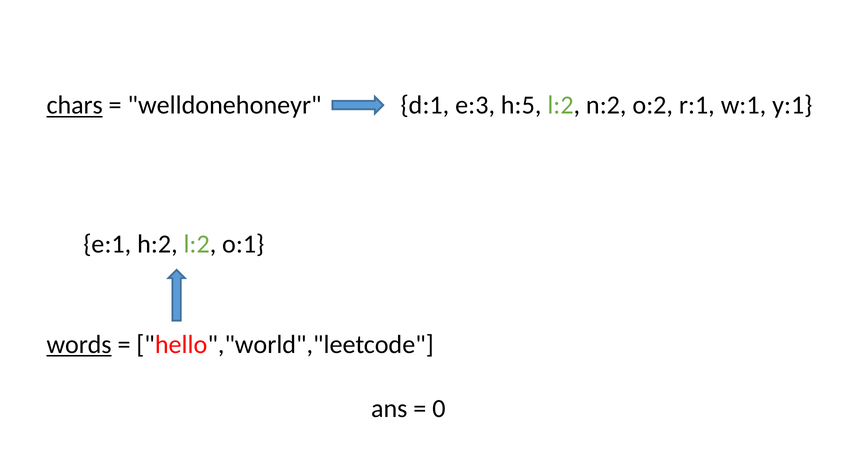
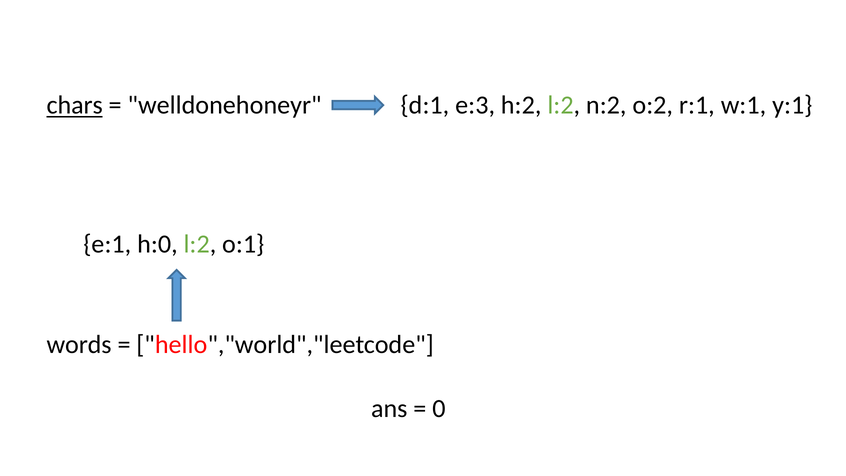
h:5: h:5 -> h:2 (521, 105)
h:2: h:2 -> h:0 (157, 244)
words underline: present -> none (79, 345)
